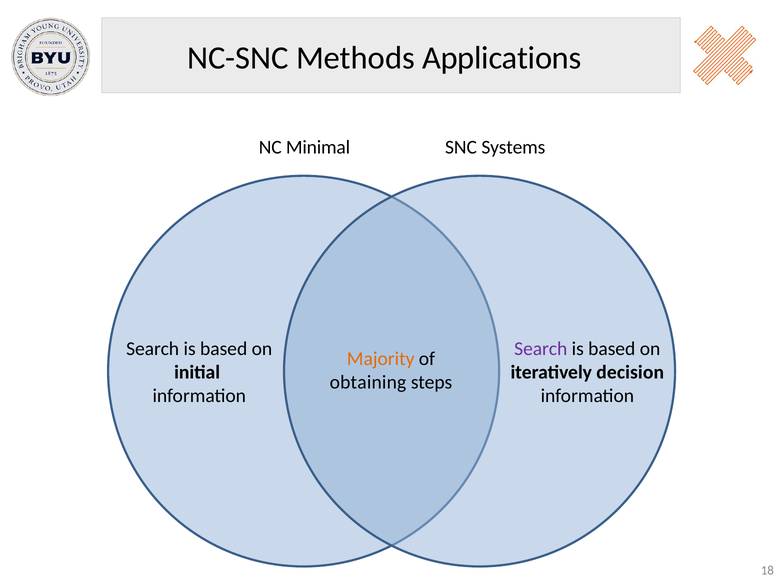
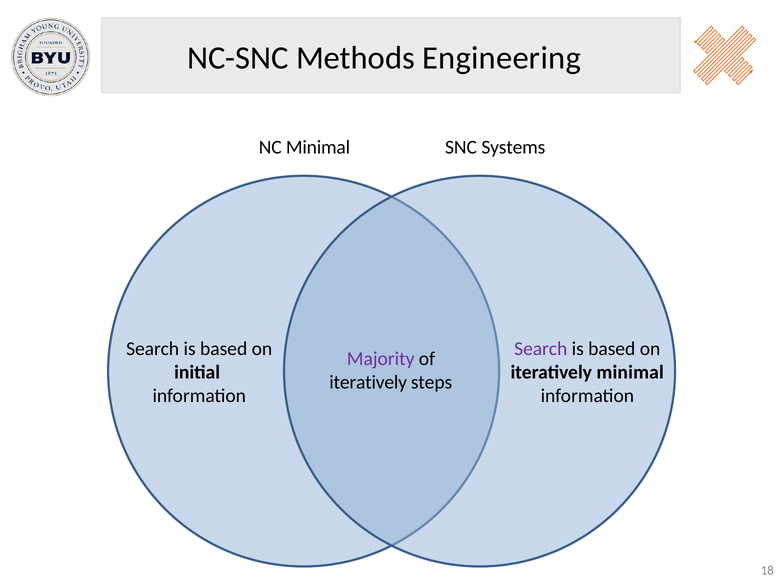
Applications: Applications -> Engineering (502, 58)
Majority colour: orange -> purple (381, 359)
iteratively decision: decision -> minimal (630, 373)
obtaining: obtaining -> iteratively (368, 383)
